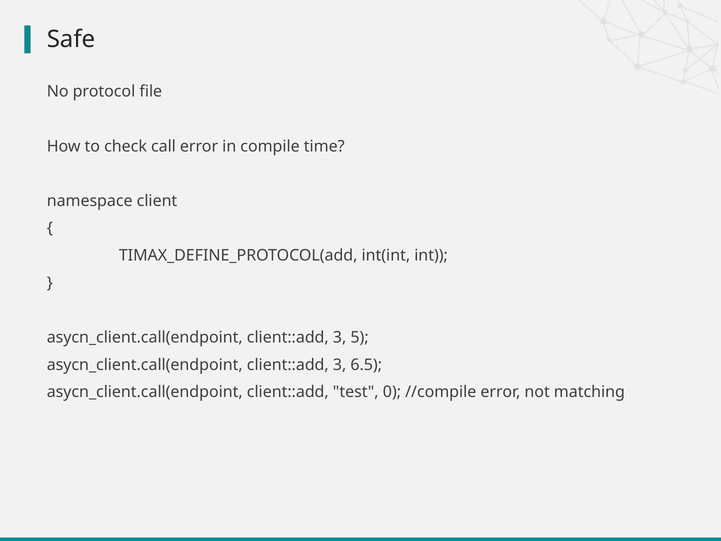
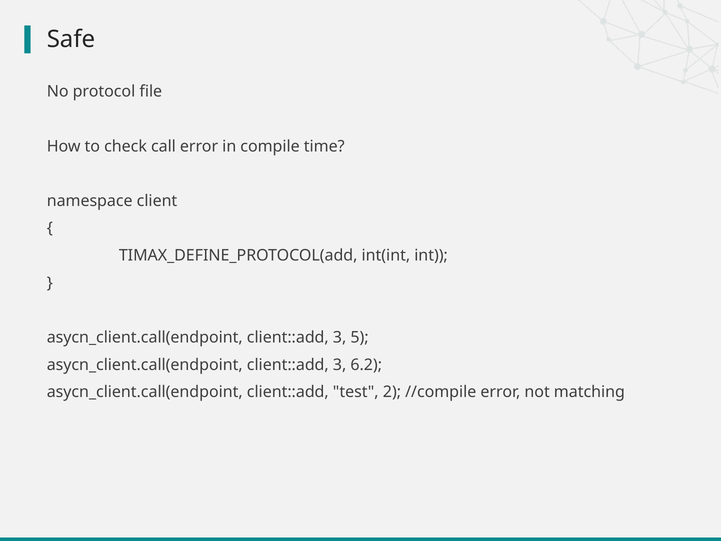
6.5: 6.5 -> 6.2 (366, 365)
0: 0 -> 2 (392, 392)
